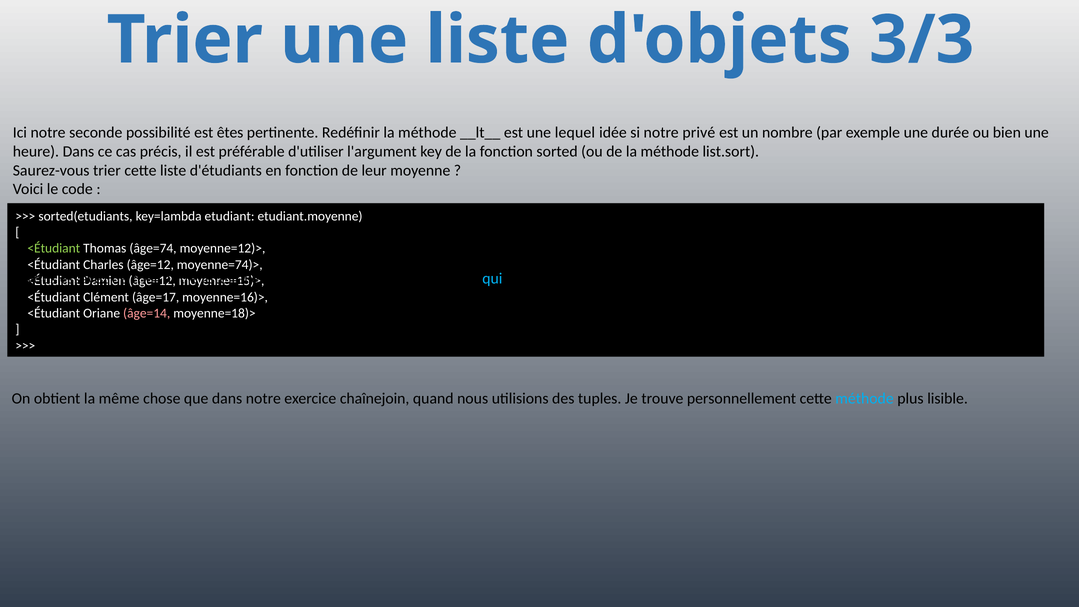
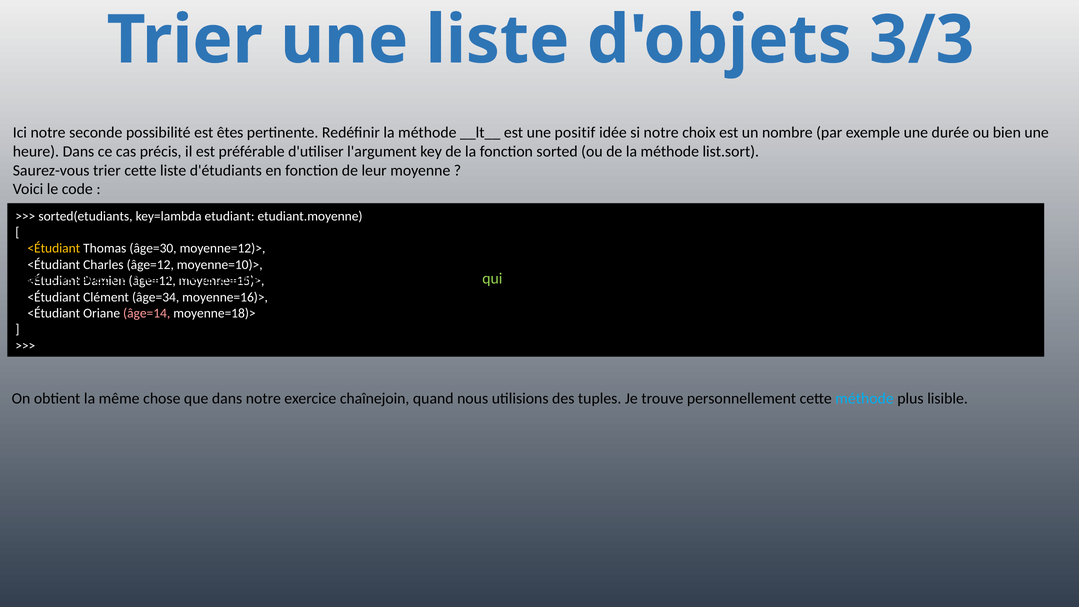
lequel: lequel -> positif (575, 133)
privé: privé -> choix (699, 133)
<Étudiant colour: light green -> yellow (54, 248)
âge=74: âge=74 -> âge=30 (153, 248)
moyenne=74)>: moyenne=74)> -> moyenne=10)> (220, 265)
qui colour: light blue -> light green (492, 279)
âge=17: âge=17 -> âge=34 (156, 297)
